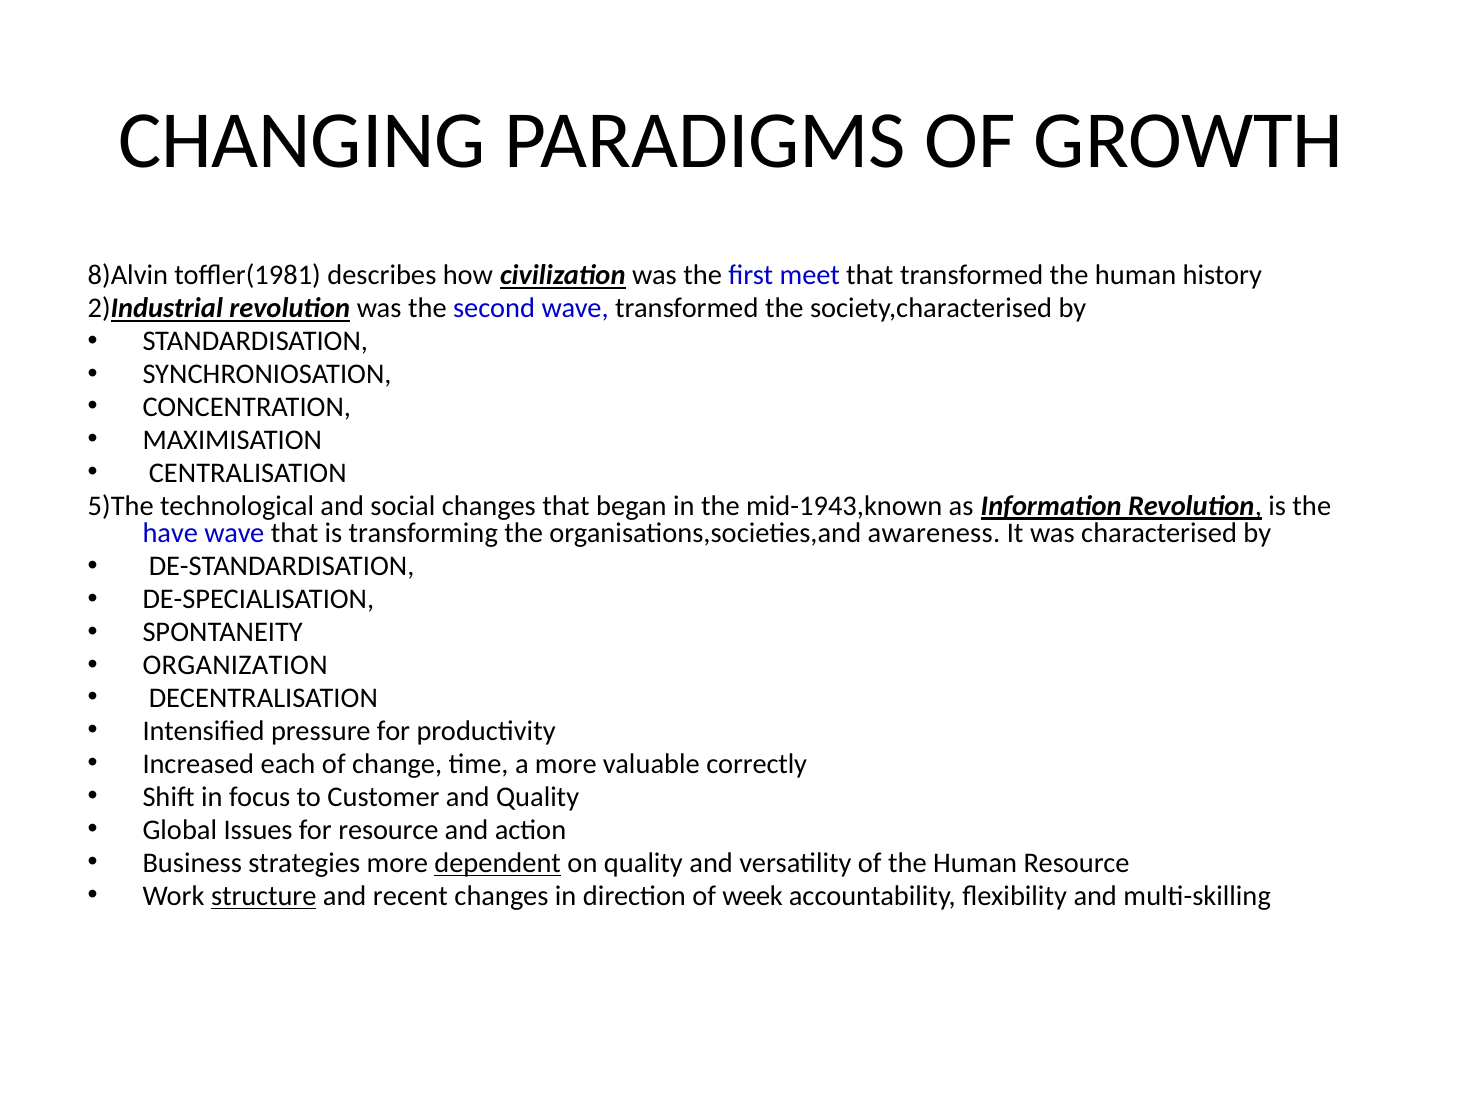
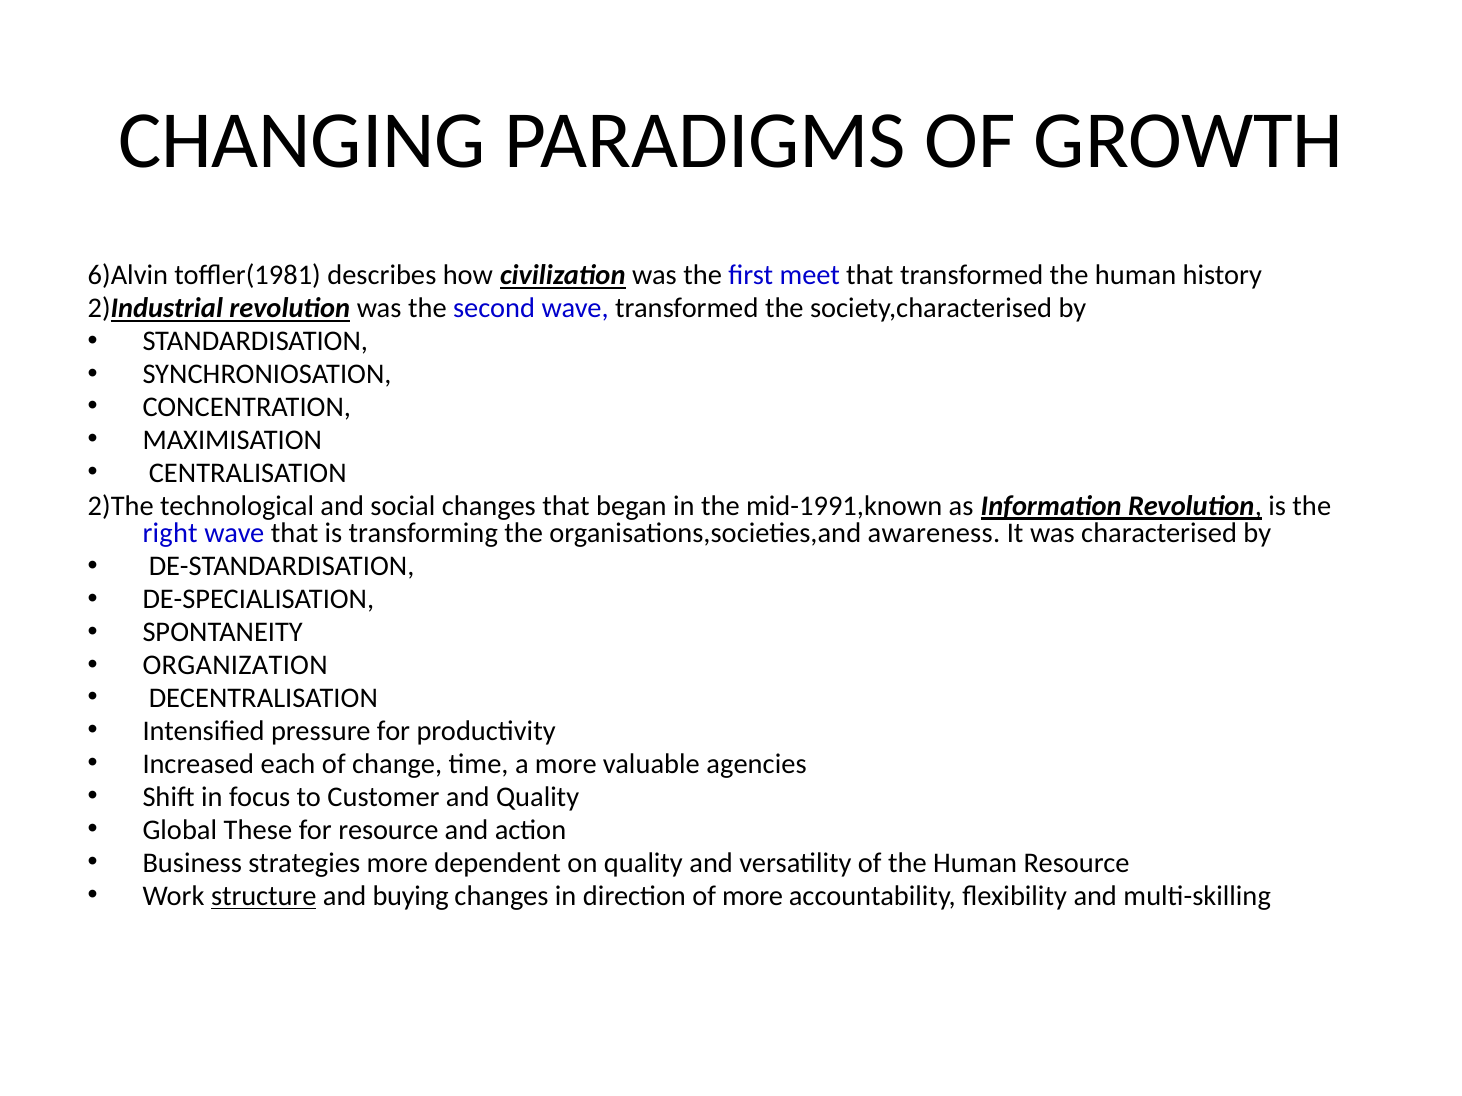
8)Alvin: 8)Alvin -> 6)Alvin (128, 276)
5)The: 5)The -> 2)The (121, 507)
mid-1943,known: mid-1943,known -> mid-1991,known (844, 507)
have: have -> right (170, 534)
correctly: correctly -> agencies (757, 765)
Issues: Issues -> These (258, 831)
dependent underline: present -> none (498, 864)
recent: recent -> buying (411, 897)
of week: week -> more (753, 897)
